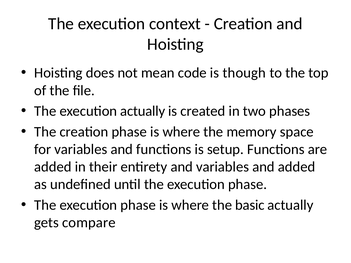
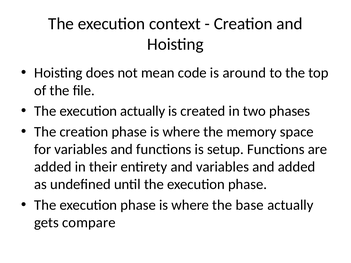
though: though -> around (244, 73)
basic: basic -> base (250, 205)
